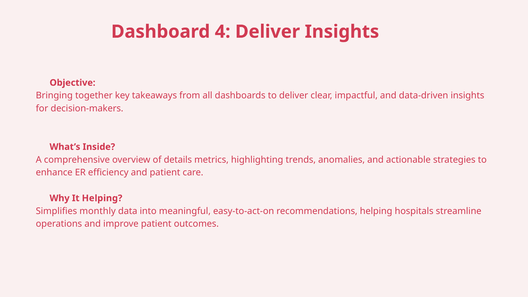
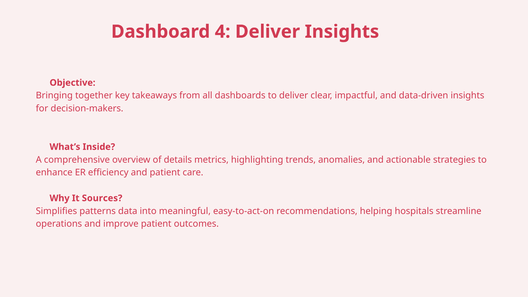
It Helping: Helping -> Sources (102, 198)
monthly: monthly -> patterns (98, 211)
